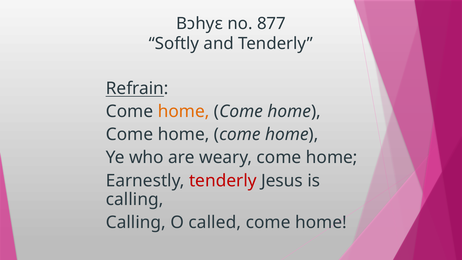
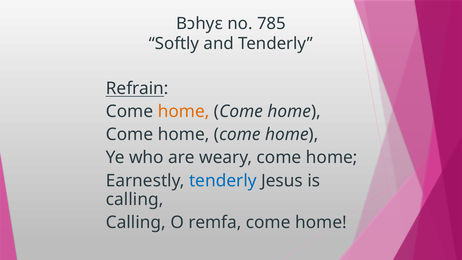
877: 877 -> 785 (271, 23)
tenderly colour: red -> blue (223, 181)
called: called -> remfa (215, 222)
